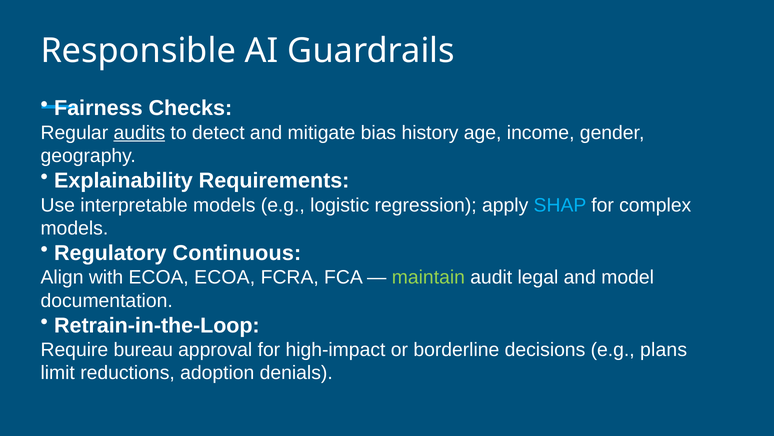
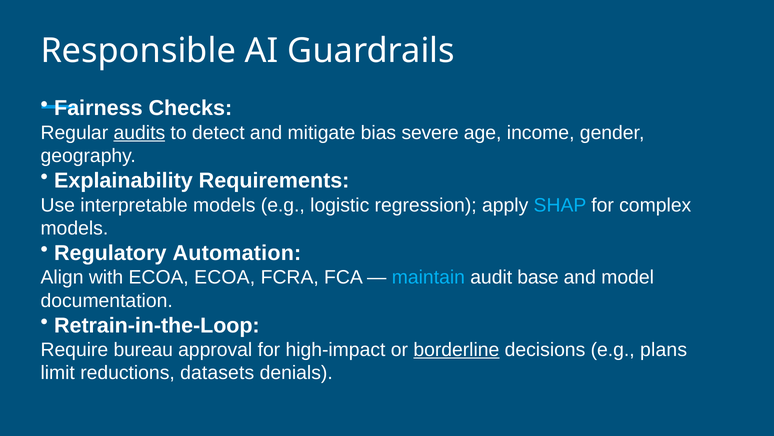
history: history -> severe (430, 133)
Continuous: Continuous -> Automation (237, 253)
maintain colour: light green -> light blue (428, 277)
legal: legal -> base (538, 277)
borderline underline: none -> present (456, 349)
adoption: adoption -> datasets (217, 373)
